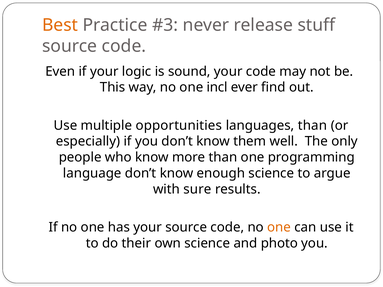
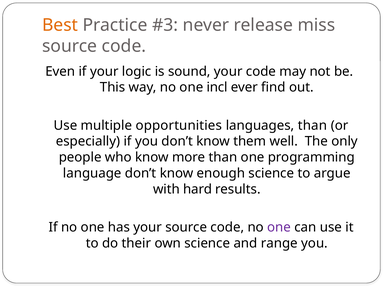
stuff: stuff -> miss (316, 25)
sure: sure -> hard (198, 189)
one colour: orange -> purple (279, 227)
photo: photo -> range (279, 243)
